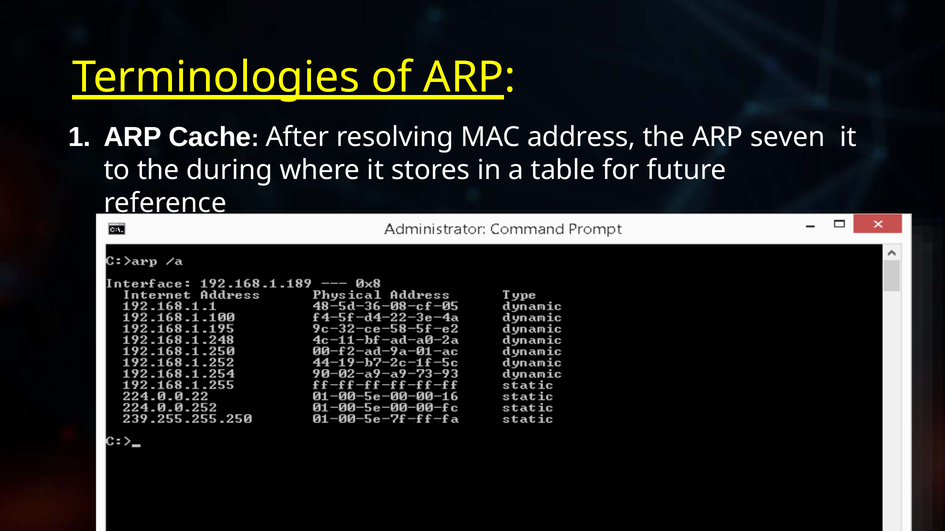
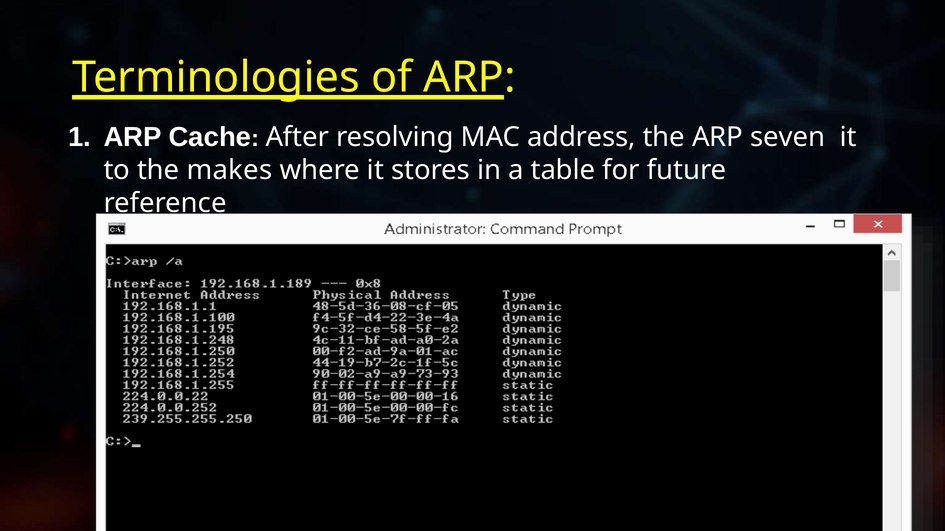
during: during -> makes (229, 170)
